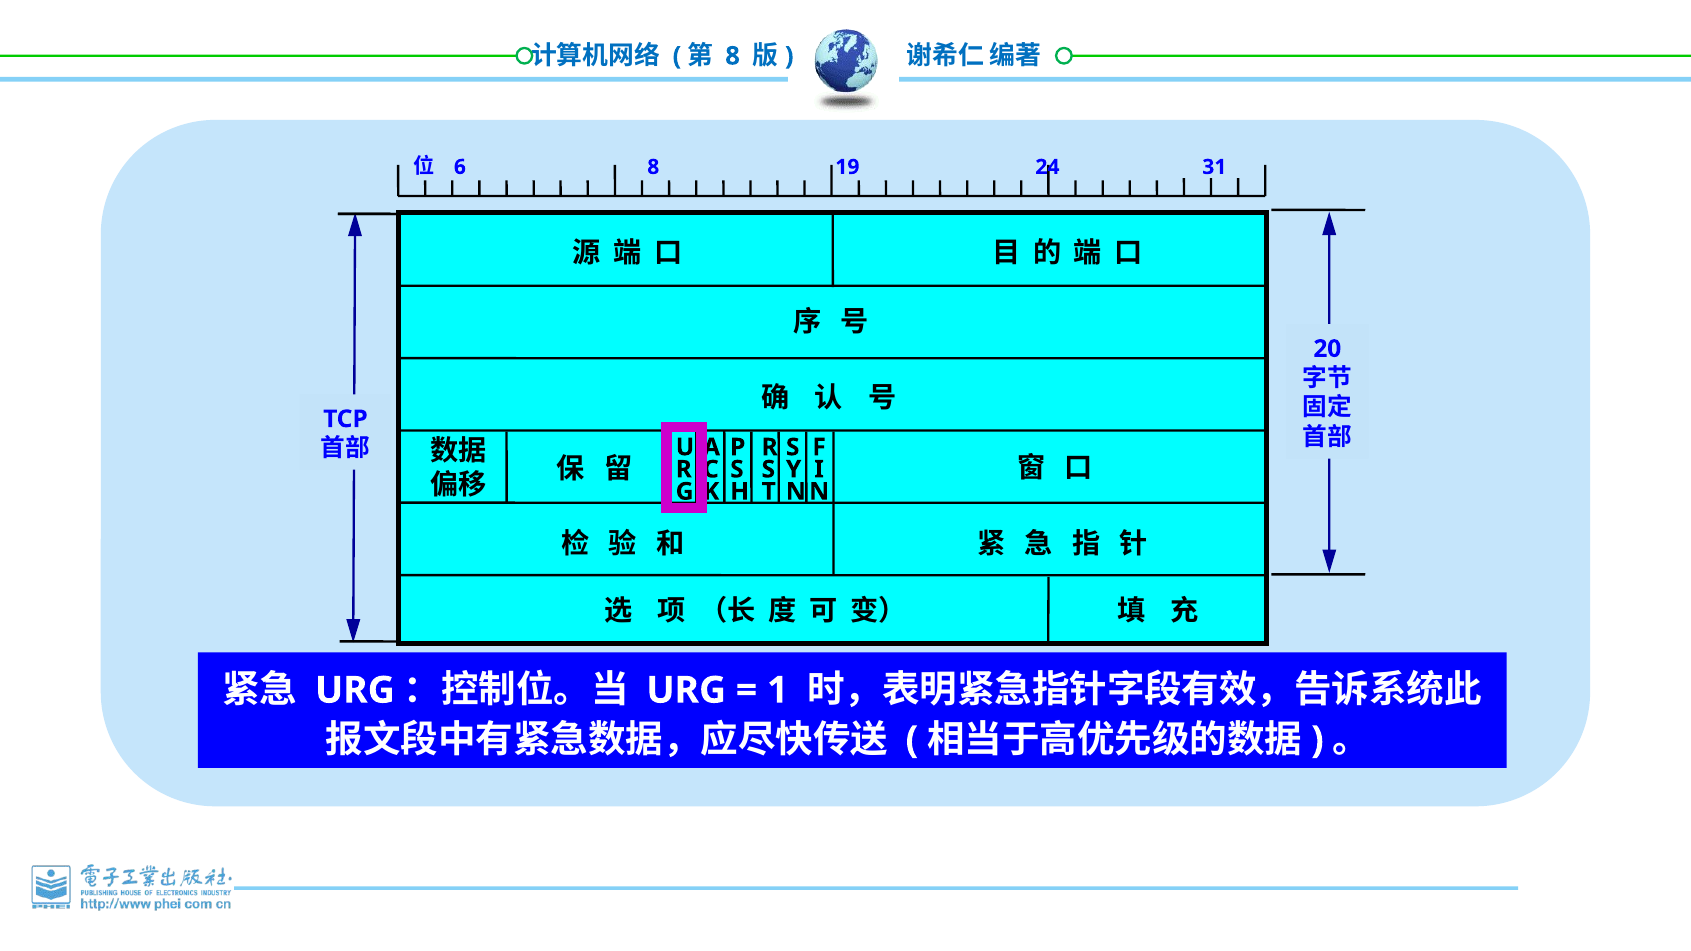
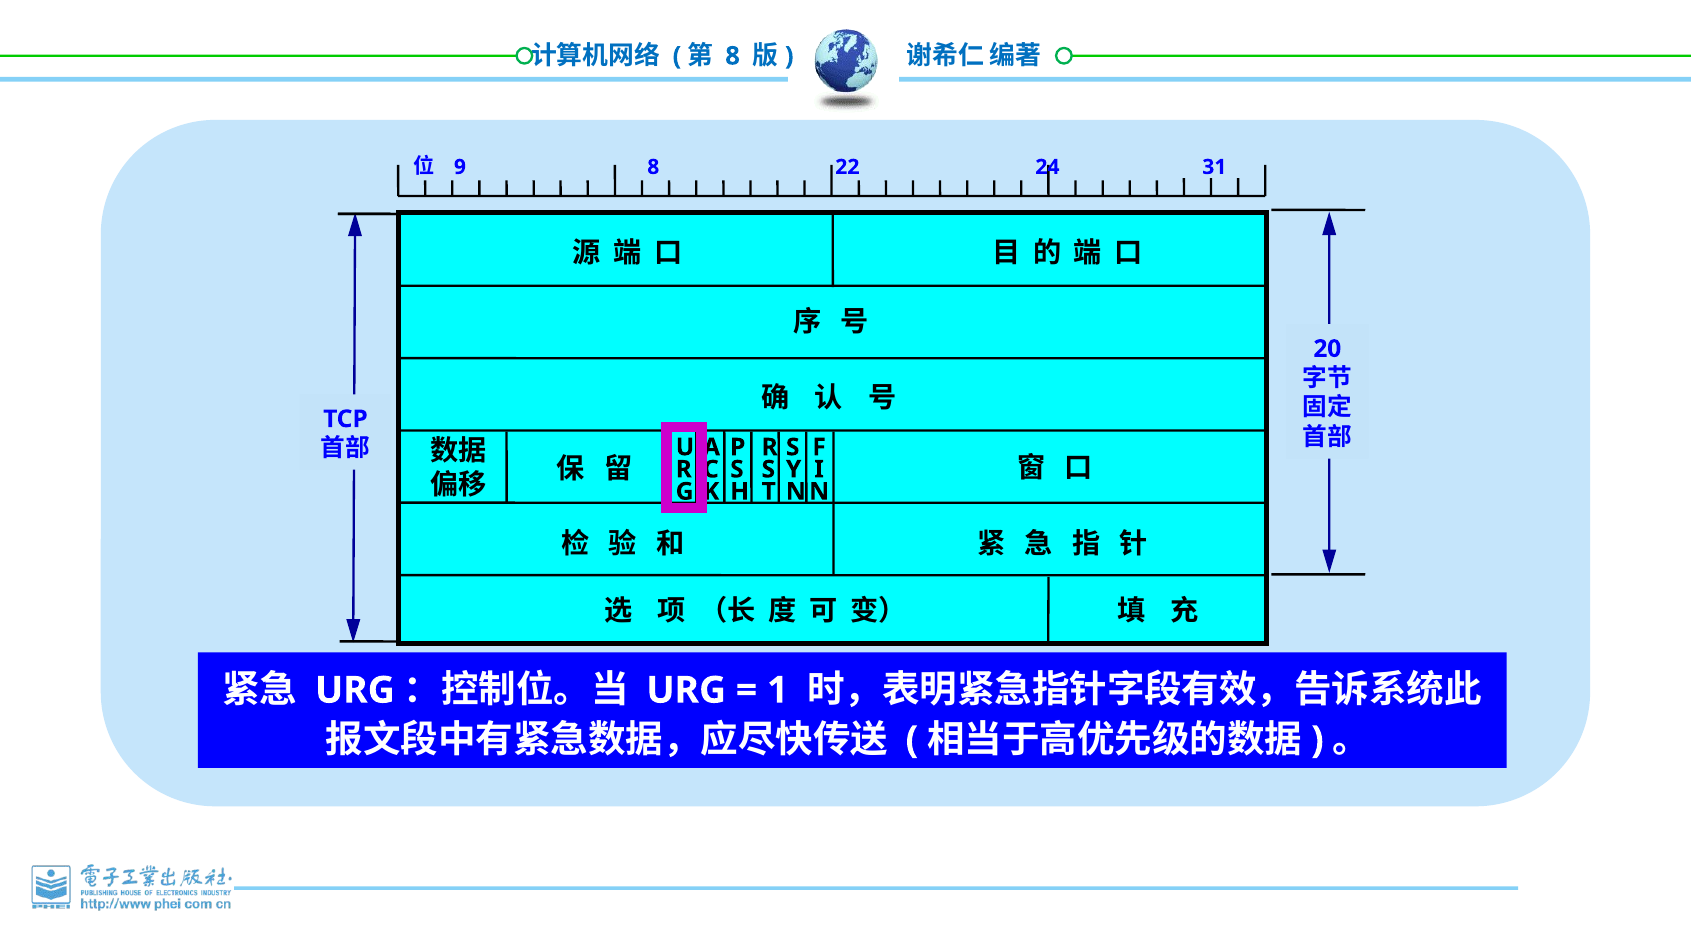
6: 6 -> 9 (460, 167)
19: 19 -> 22 (847, 167)
